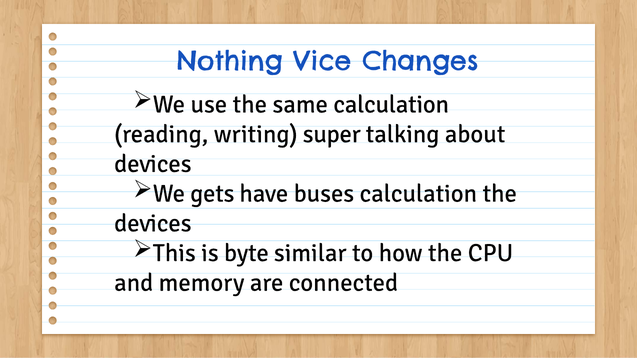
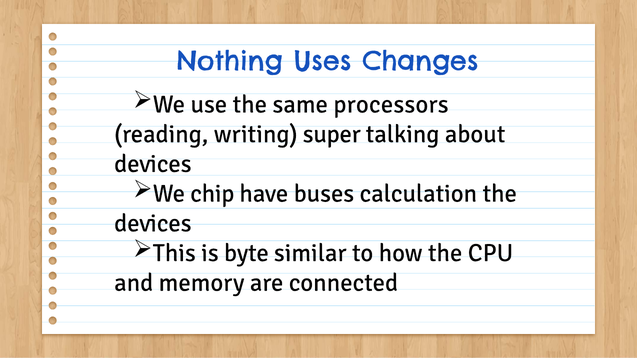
Vice: Vice -> Uses (323, 61)
same calculation: calculation -> processors (391, 104)
gets: gets -> chip (212, 194)
